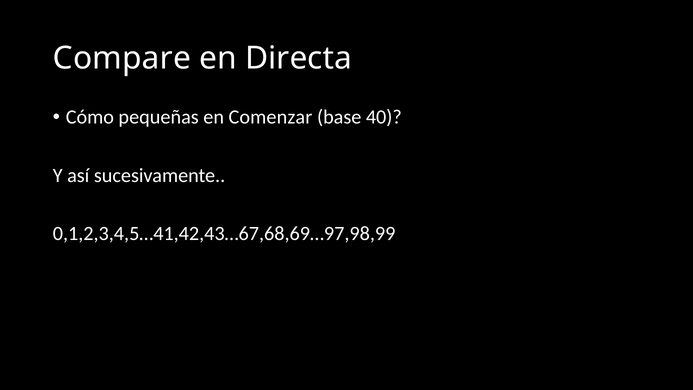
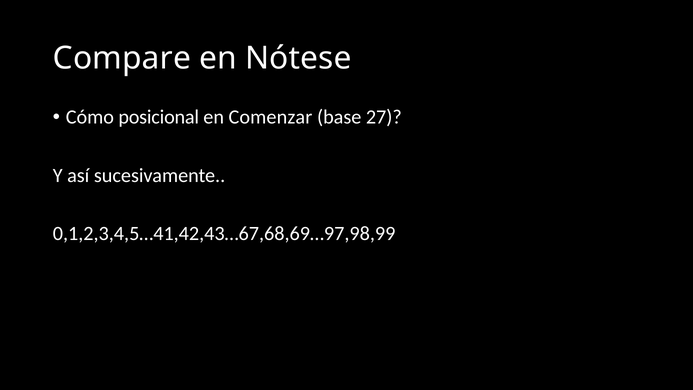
Directa: Directa -> Nótese (298, 58)
pequeñas: pequeñas -> posicional (159, 117)
40: 40 -> 27 (384, 117)
